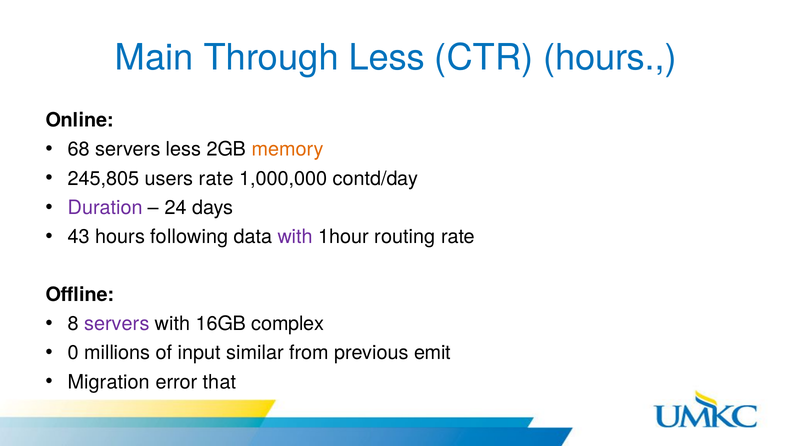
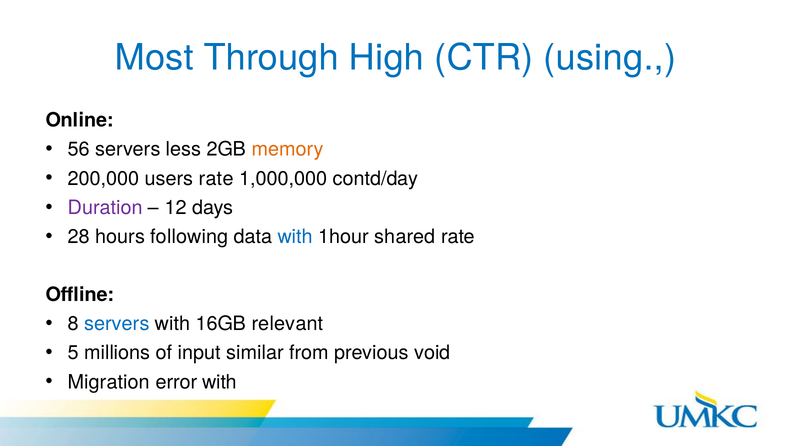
Main: Main -> Most (154, 58)
Through Less: Less -> High (386, 58)
CTR hours: hours -> using (610, 58)
68: 68 -> 56 (79, 149)
245,805: 245,805 -> 200,000 (104, 178)
24: 24 -> 12 (176, 207)
43: 43 -> 28 (79, 236)
with colour: purple -> blue (295, 236)
routing: routing -> shared (405, 236)
servers colour: purple -> blue (117, 324)
complex: complex -> relevant (288, 324)
0: 0 -> 5 (73, 353)
emit: emit -> void (432, 353)
error that: that -> with (220, 382)
